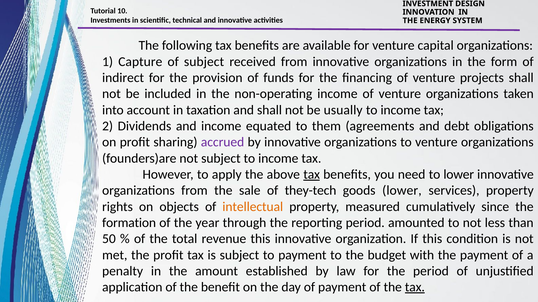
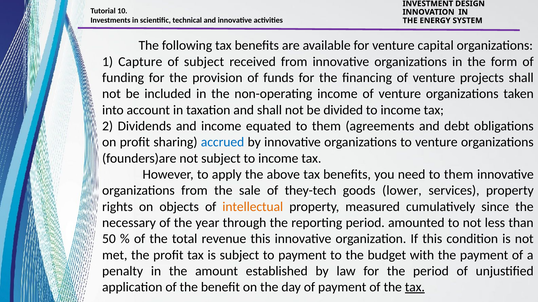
indirect: indirect -> funding (123, 78)
usually: usually -> divided (343, 110)
accrued colour: purple -> blue (223, 142)
tax underline: present -> none (312, 175)
need to lower: lower -> them (459, 175)
formation: formation -> necessary (129, 223)
